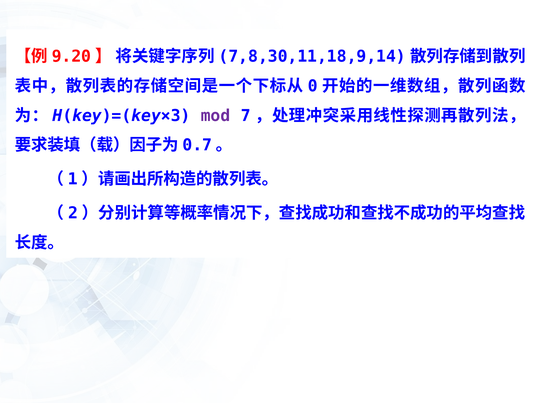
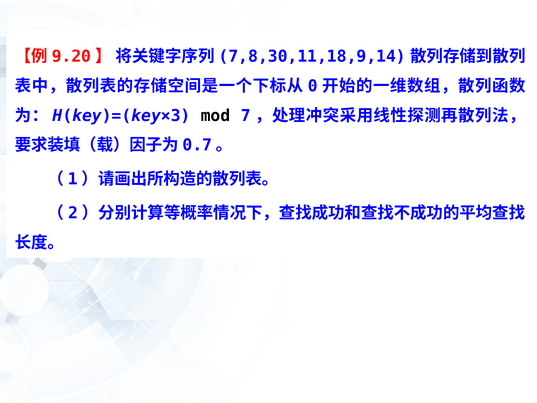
mod colour: purple -> black (216, 116)
